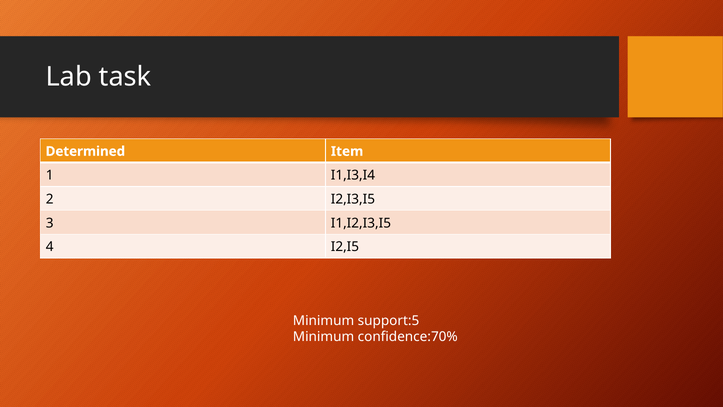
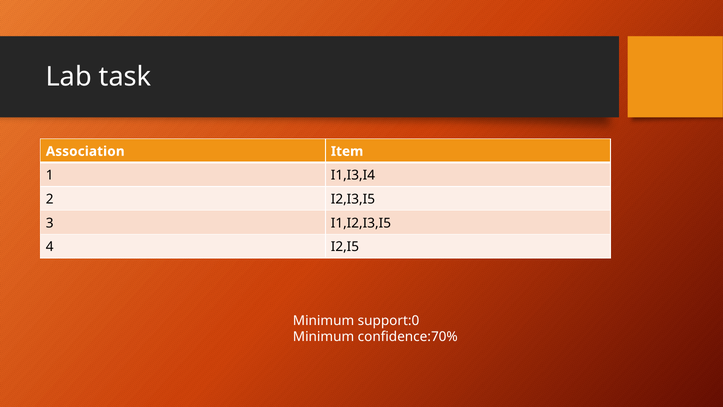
Determined: Determined -> Association (85, 151)
support:5: support:5 -> support:0 (388, 320)
